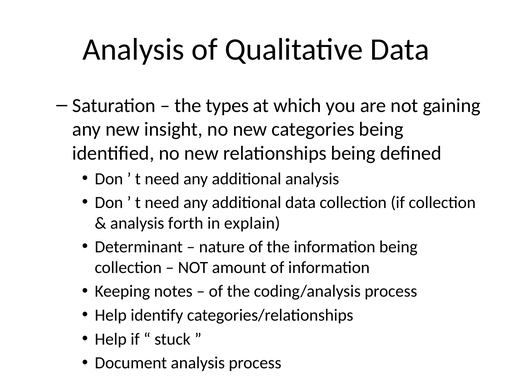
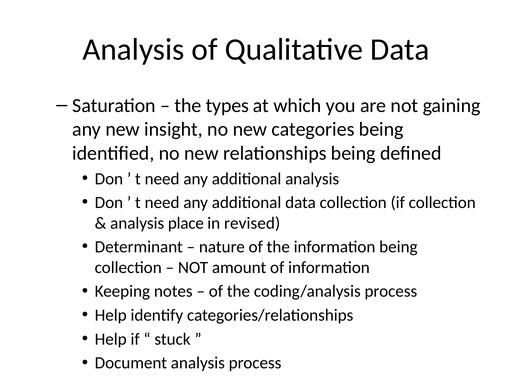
forth: forth -> place (186, 223)
explain: explain -> revised (252, 223)
